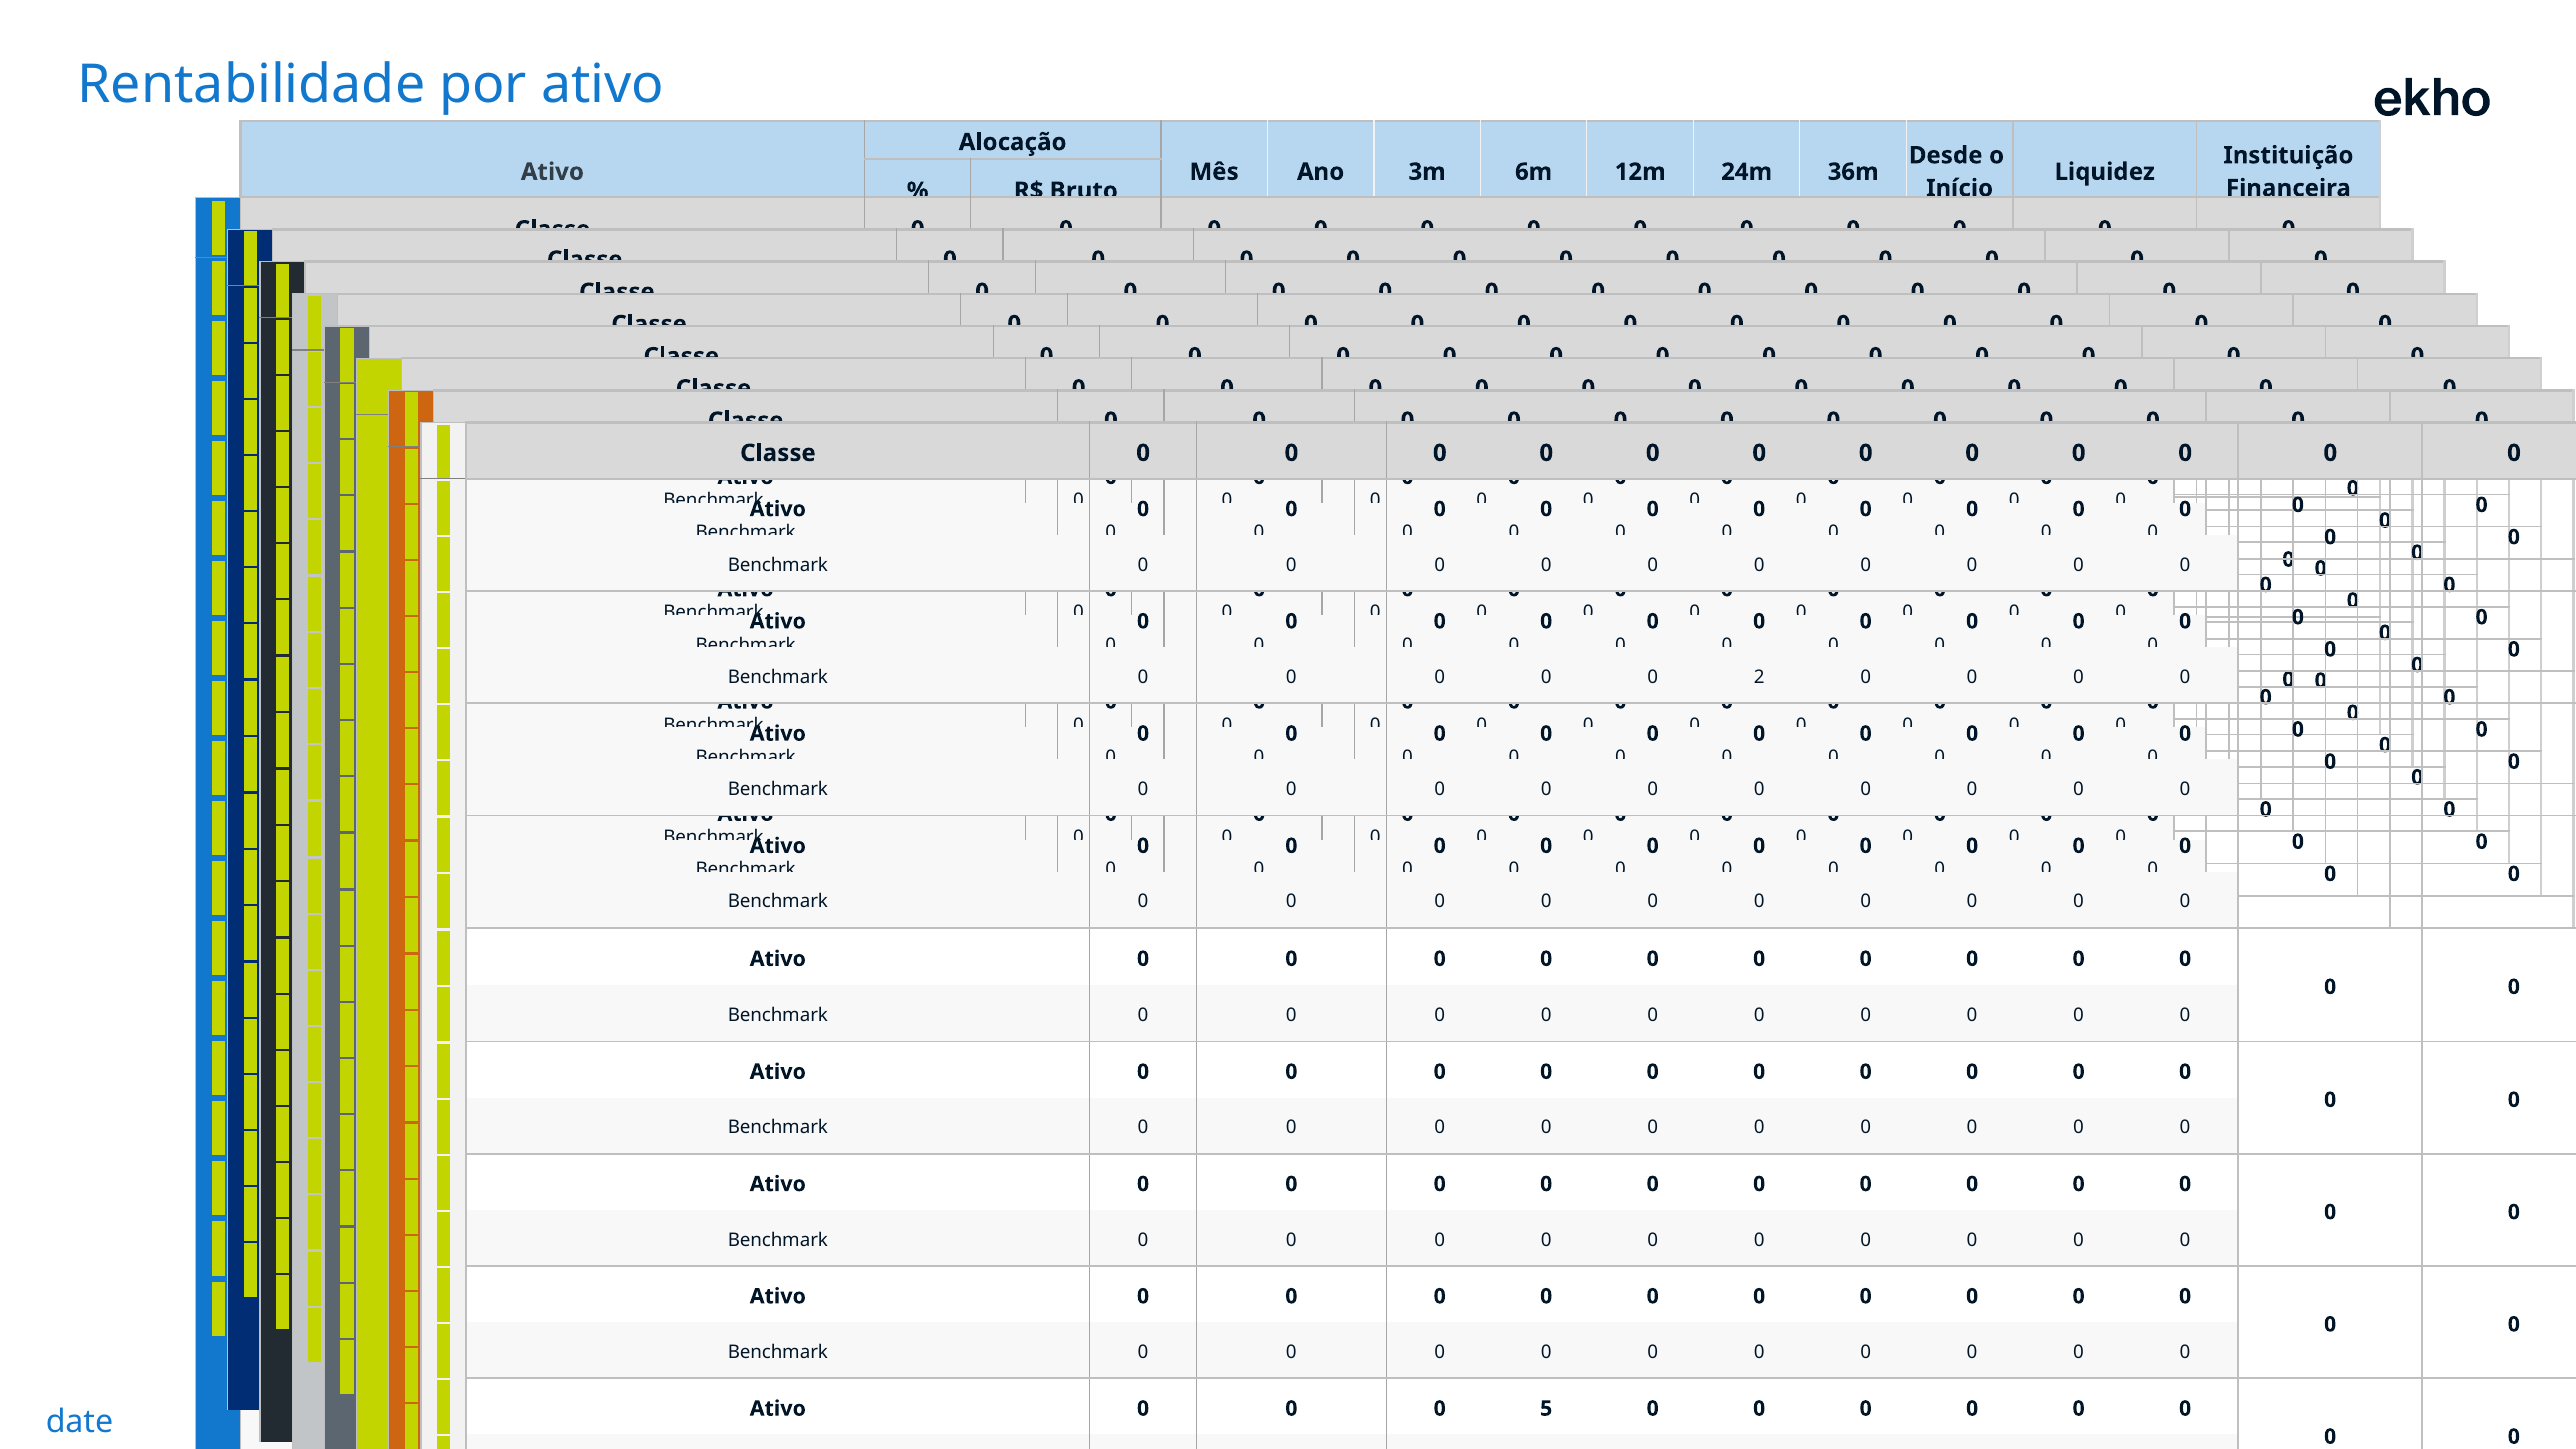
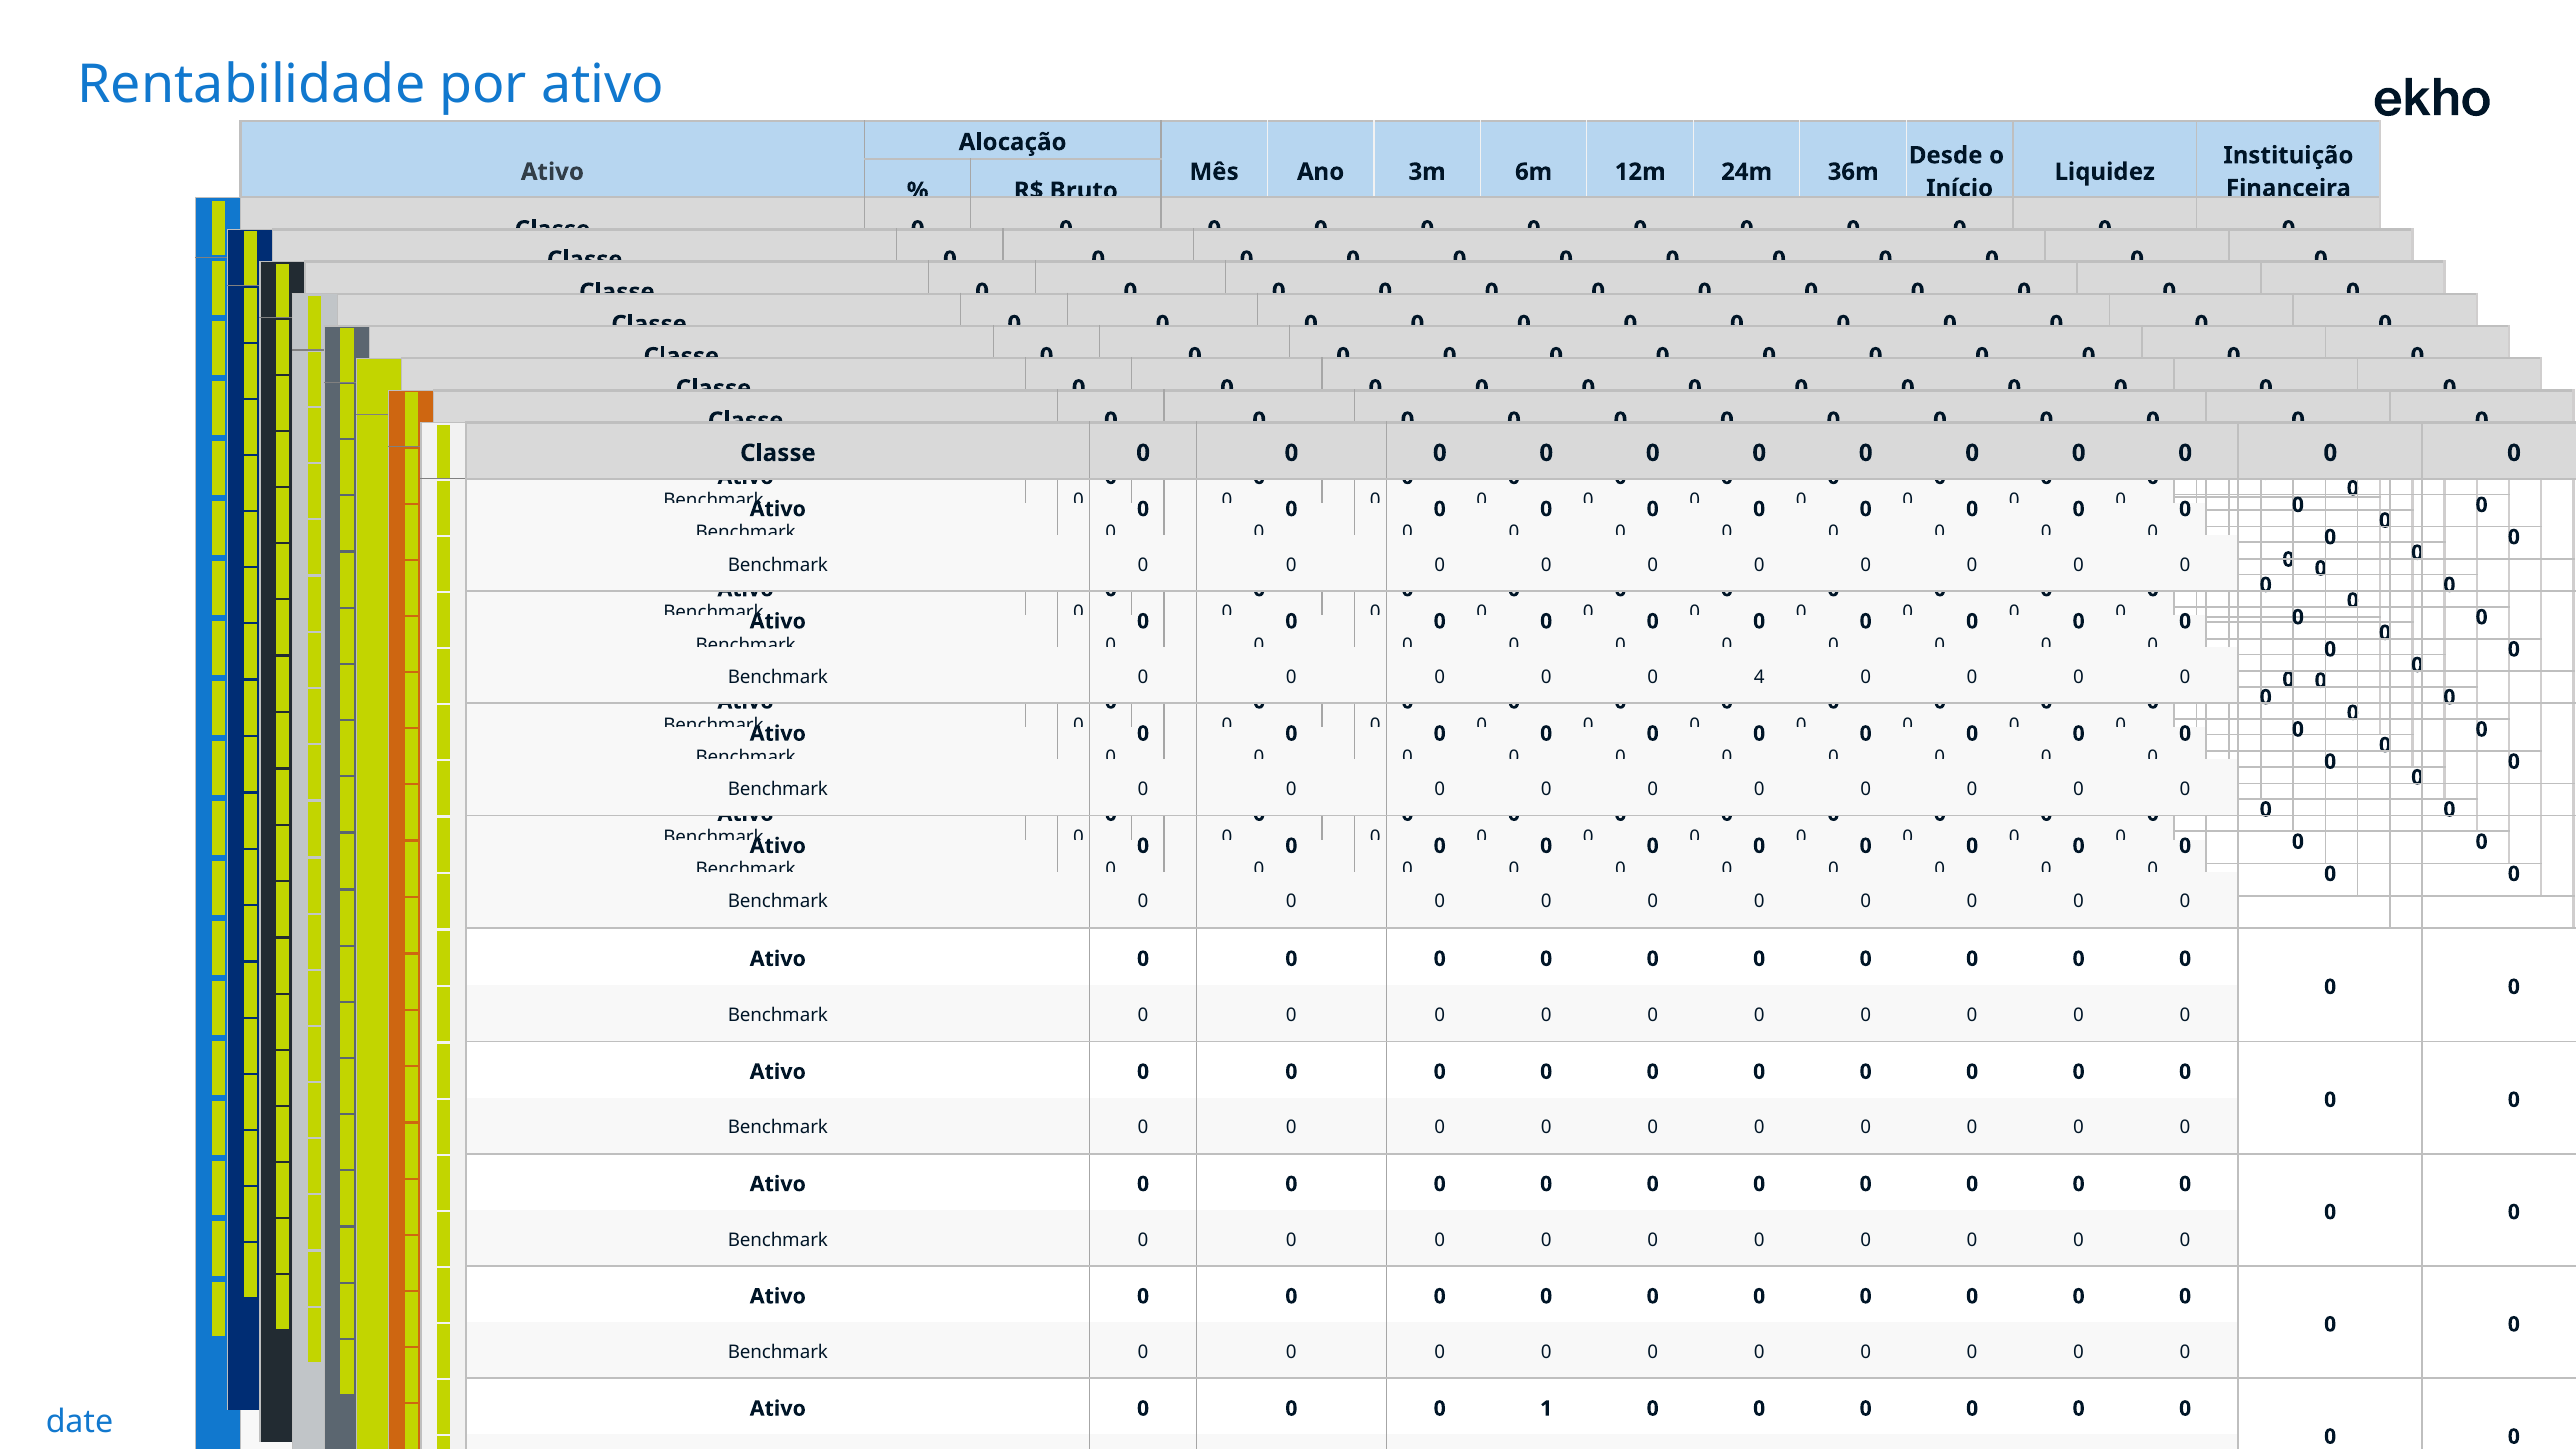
2: 2 -> 4 (1759, 677)
5: 5 -> 1 (1546, 1409)
